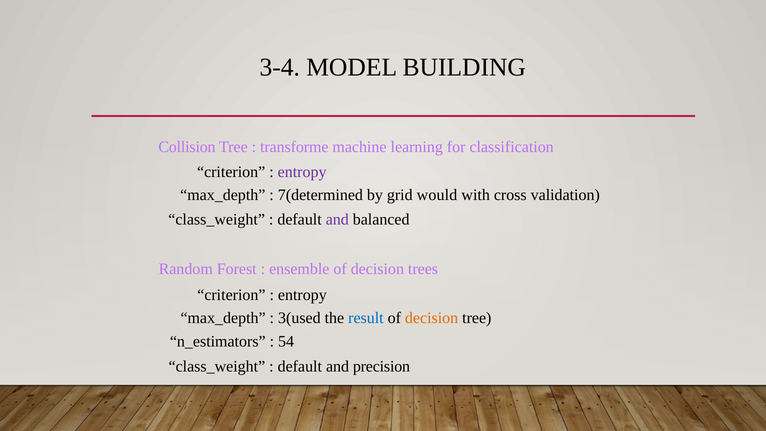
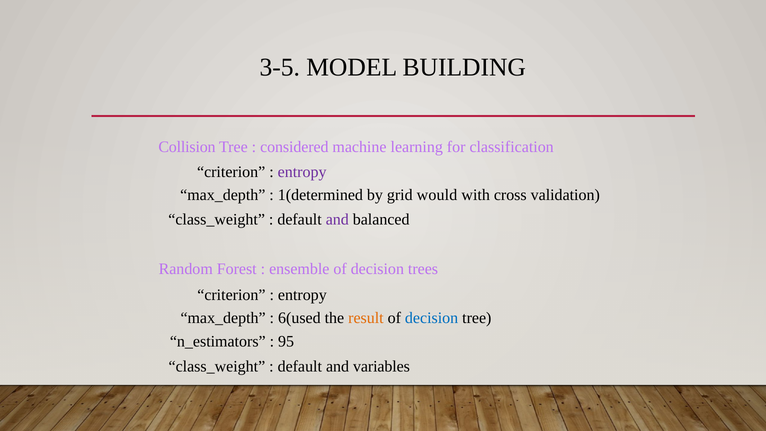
3-4: 3-4 -> 3-5 (280, 67)
transforme: transforme -> considered (294, 147)
7(determined: 7(determined -> 1(determined (320, 195)
3(used: 3(used -> 6(used (299, 318)
result colour: blue -> orange (366, 318)
decision colour: orange -> blue (432, 318)
54: 54 -> 95 (286, 341)
precision: precision -> variables (381, 366)
